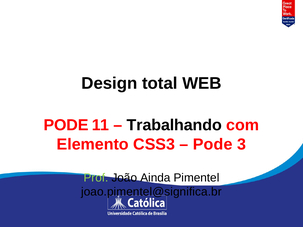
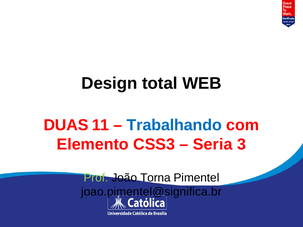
PODE: PODE -> DUAS (66, 125)
Trabalhando colour: black -> blue (174, 125)
Pode: Pode -> Seria (213, 144)
Ainda: Ainda -> Torna (155, 178)
